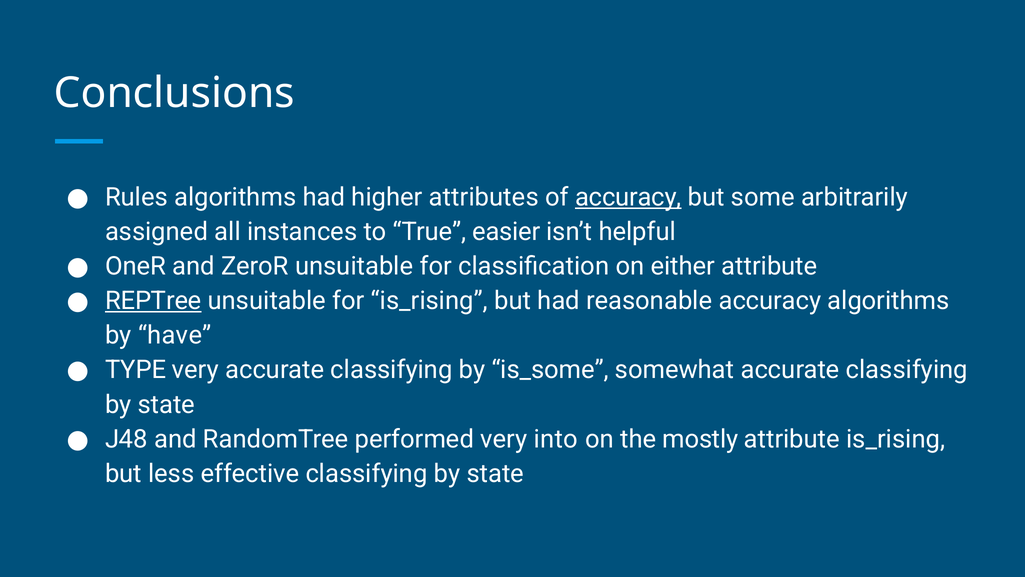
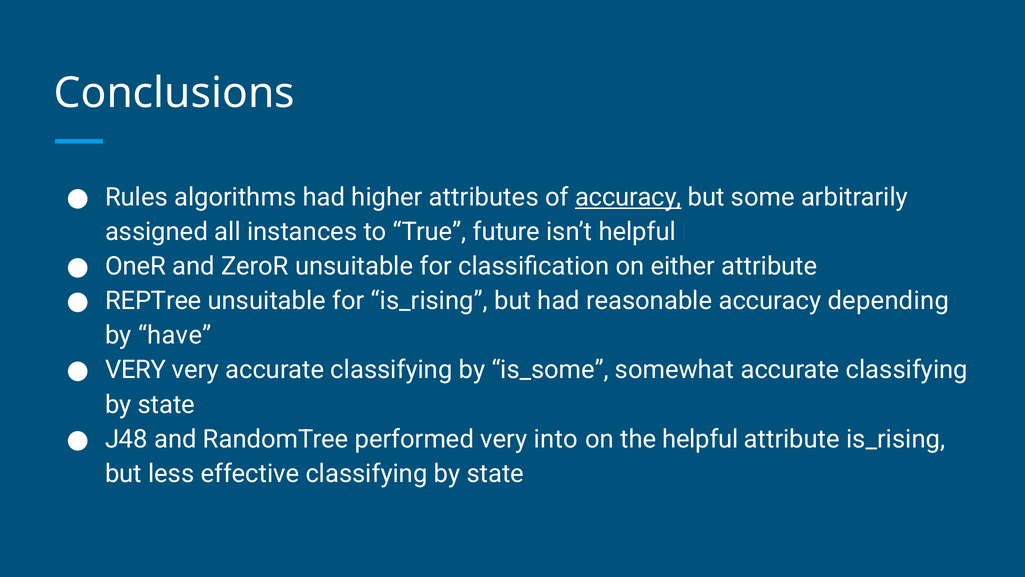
easier: easier -> future (506, 232)
REPTree underline: present -> none (153, 301)
accuracy algorithms: algorithms -> depending (888, 301)
TYPE: TYPE -> VERY (136, 370)
the mostly: mostly -> helpful (700, 439)
